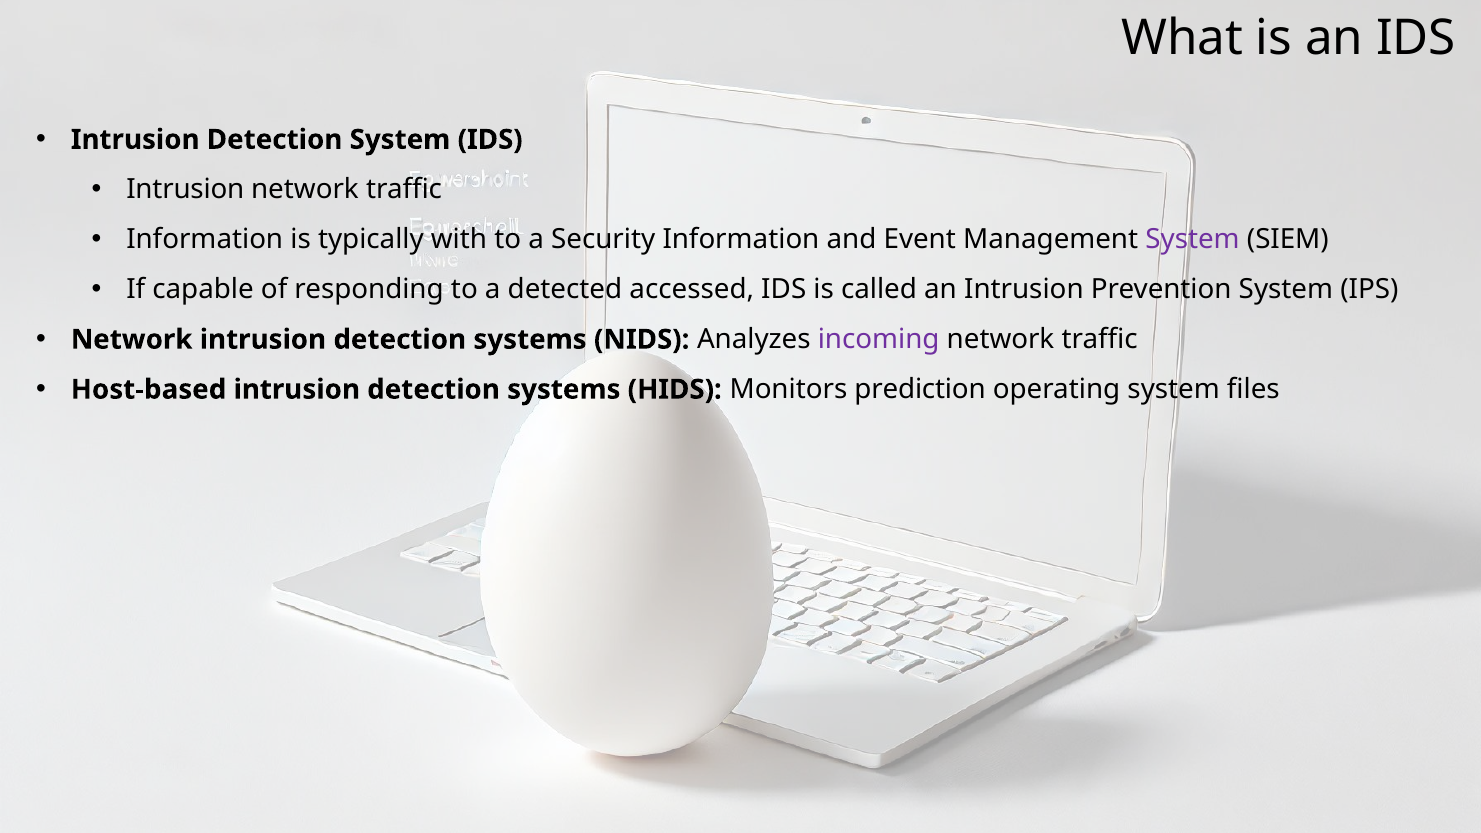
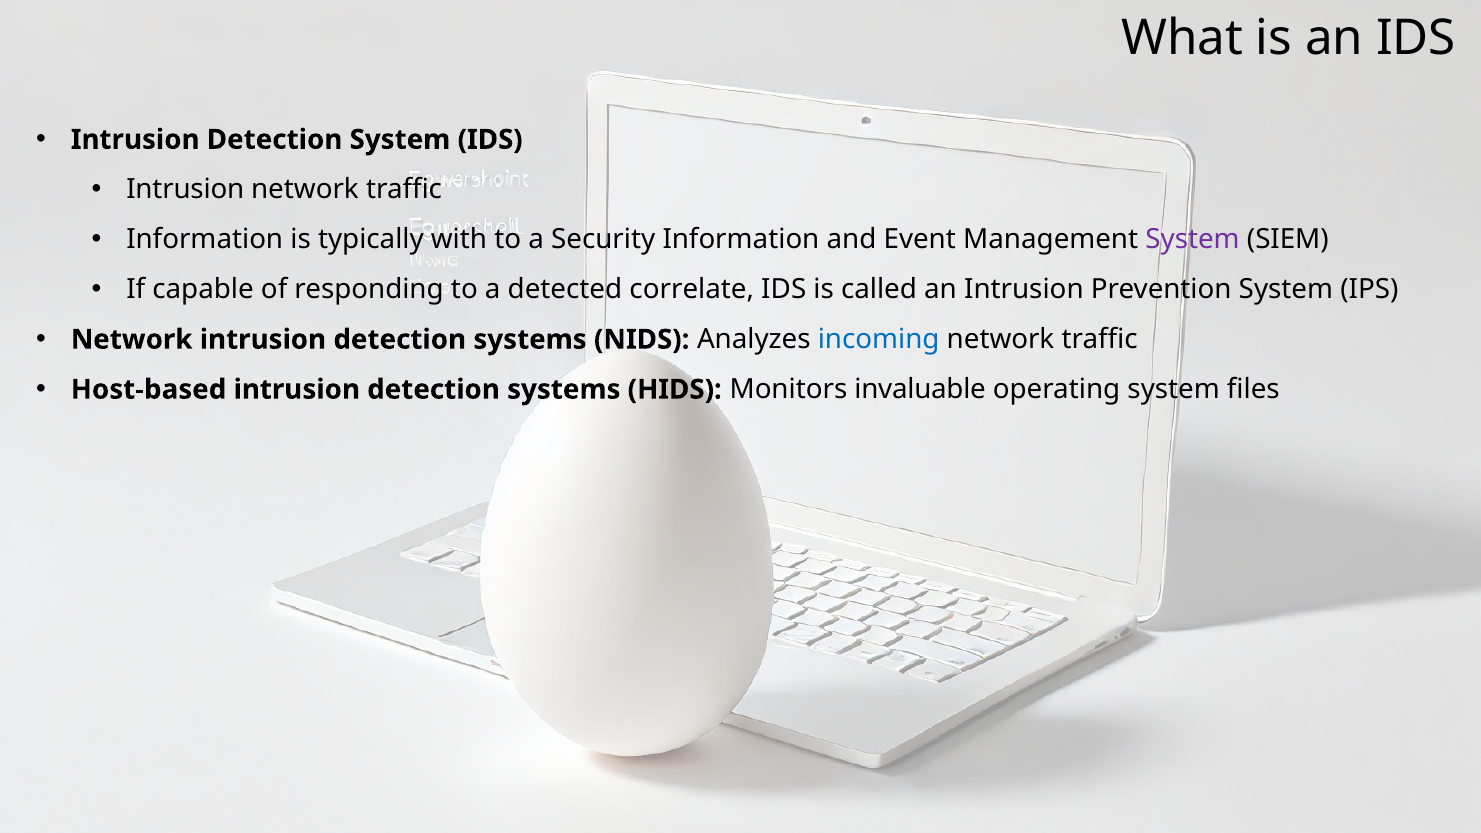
accessed: accessed -> correlate (692, 290)
incoming colour: purple -> blue (879, 340)
prediction: prediction -> invaluable (920, 390)
